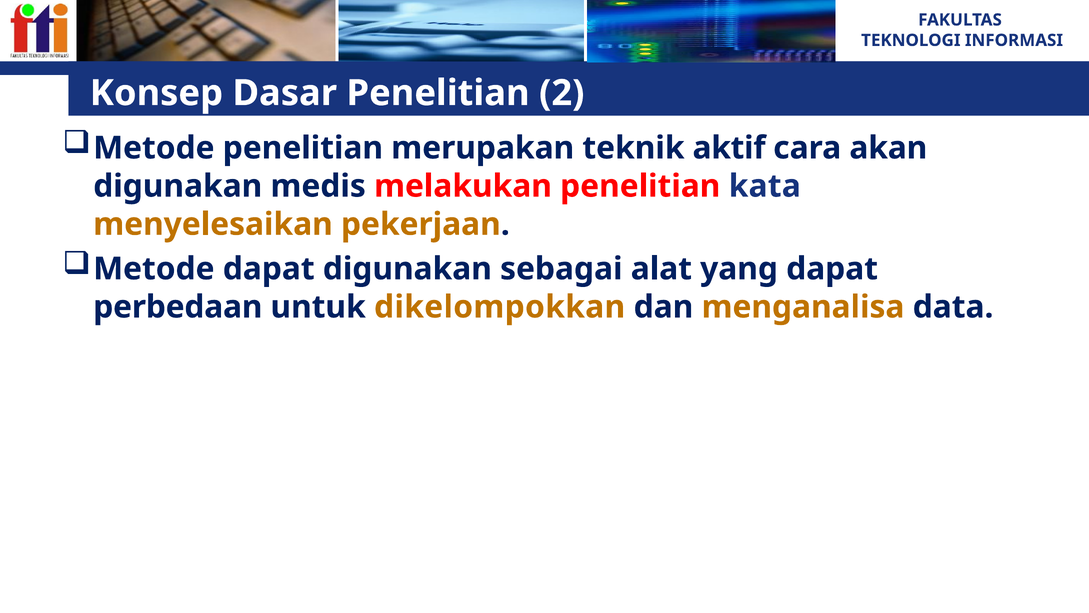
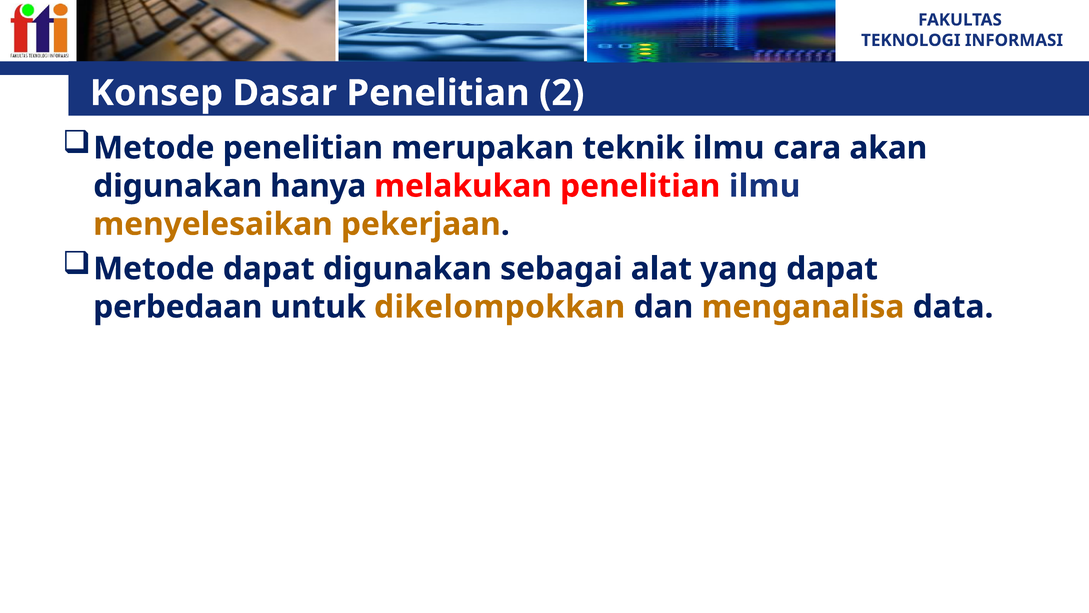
teknik aktif: aktif -> ilmu (729, 148)
medis: medis -> hanya (318, 186)
penelitian kata: kata -> ilmu (765, 186)
